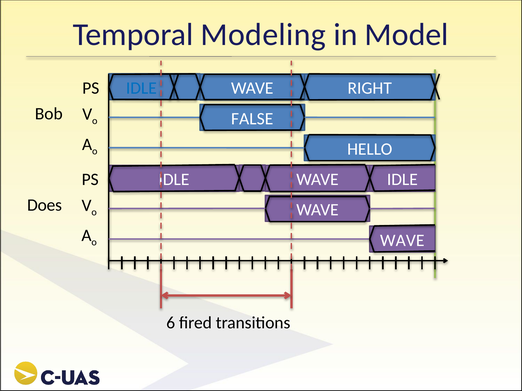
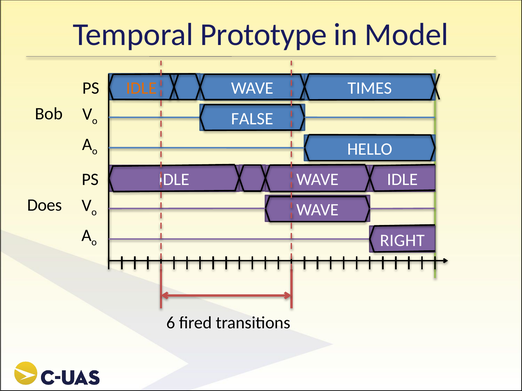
Modeling: Modeling -> Prototype (264, 35)
IDLE colour: blue -> orange (141, 88)
RIGHT: RIGHT -> TIMES (370, 88)
WAVE: WAVE -> RIGHT (402, 241)
